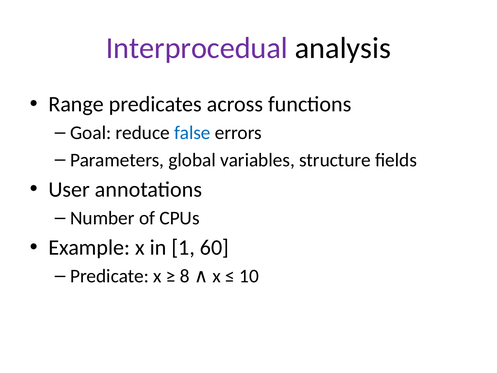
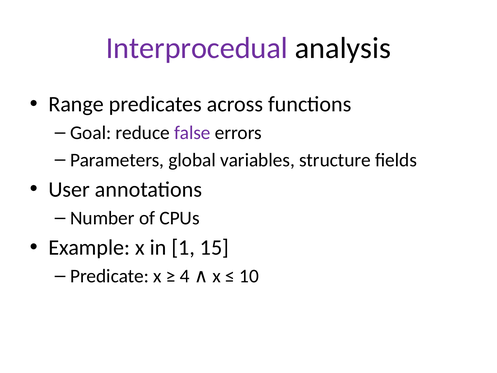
false colour: blue -> purple (192, 133)
60: 60 -> 15 (214, 247)
8: 8 -> 4 (185, 276)
